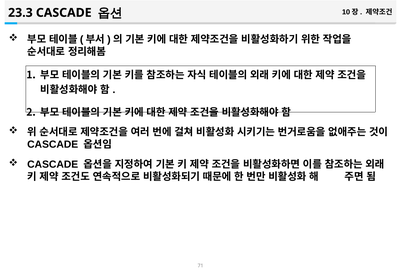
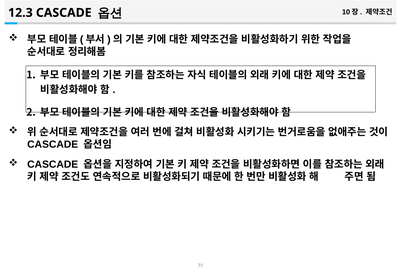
23.3: 23.3 -> 12.3 (20, 13)
